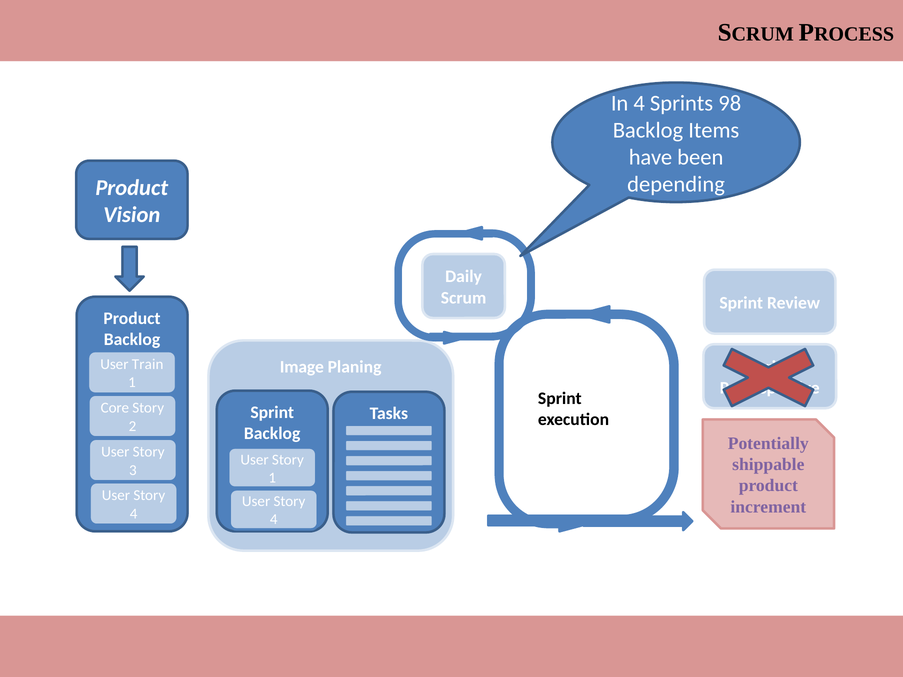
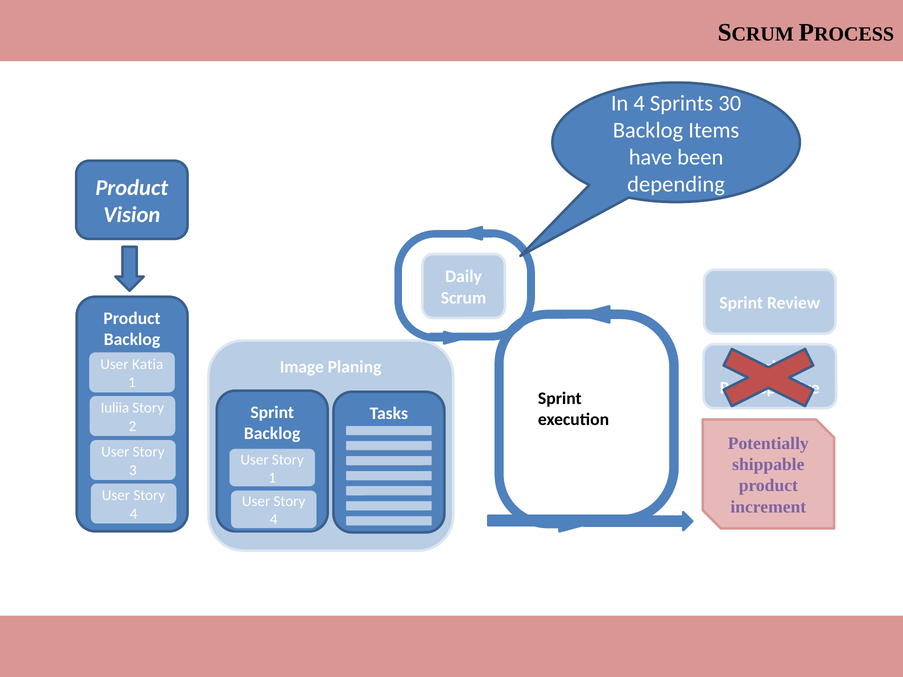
98: 98 -> 30 (730, 103)
Train: Train -> Katia (148, 364)
Core: Core -> Iuliia (115, 408)
